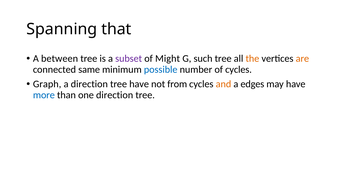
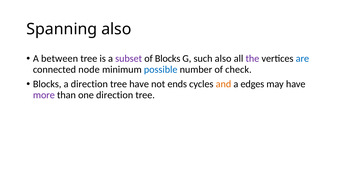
Spanning that: that -> also (116, 29)
of Might: Might -> Blocks (168, 59)
such tree: tree -> also (223, 59)
the colour: orange -> purple (252, 59)
are colour: orange -> blue (302, 59)
same: same -> node (89, 70)
of cycles: cycles -> check (238, 70)
Graph: Graph -> Blocks (47, 84)
from: from -> ends (177, 84)
more colour: blue -> purple (44, 95)
